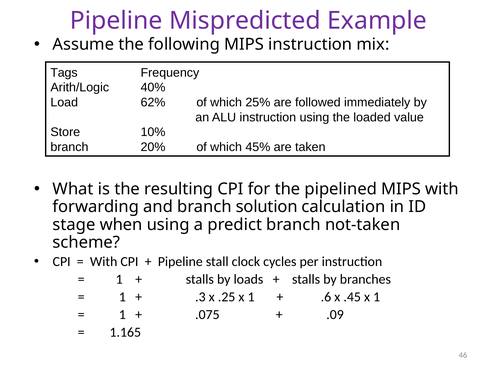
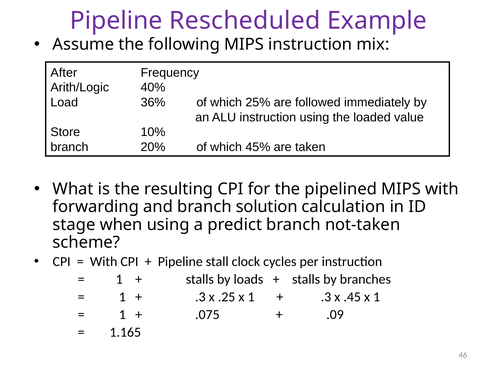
Mispredicted: Mispredicted -> Rescheduled (245, 21)
Tags: Tags -> After (64, 73)
62%: 62% -> 36% (153, 103)
.6: .6 -> .3 (326, 297)
